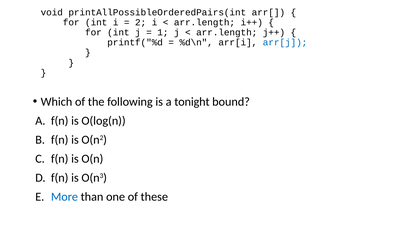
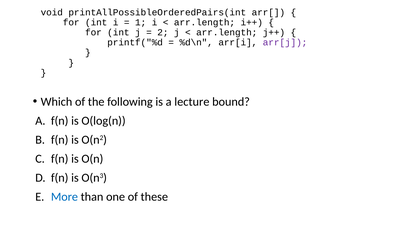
2: 2 -> 1 (141, 23)
1: 1 -> 2 (163, 33)
arr[j colour: blue -> purple (285, 43)
tonight: tonight -> lecture (192, 102)
